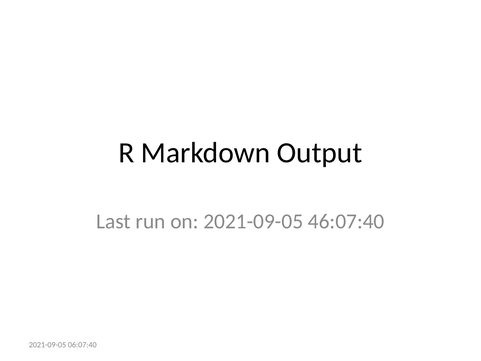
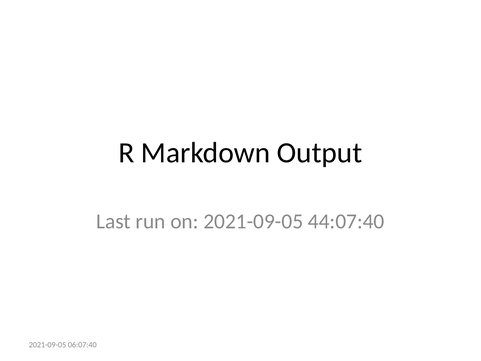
46:07:40: 46:07:40 -> 44:07:40 (346, 221)
